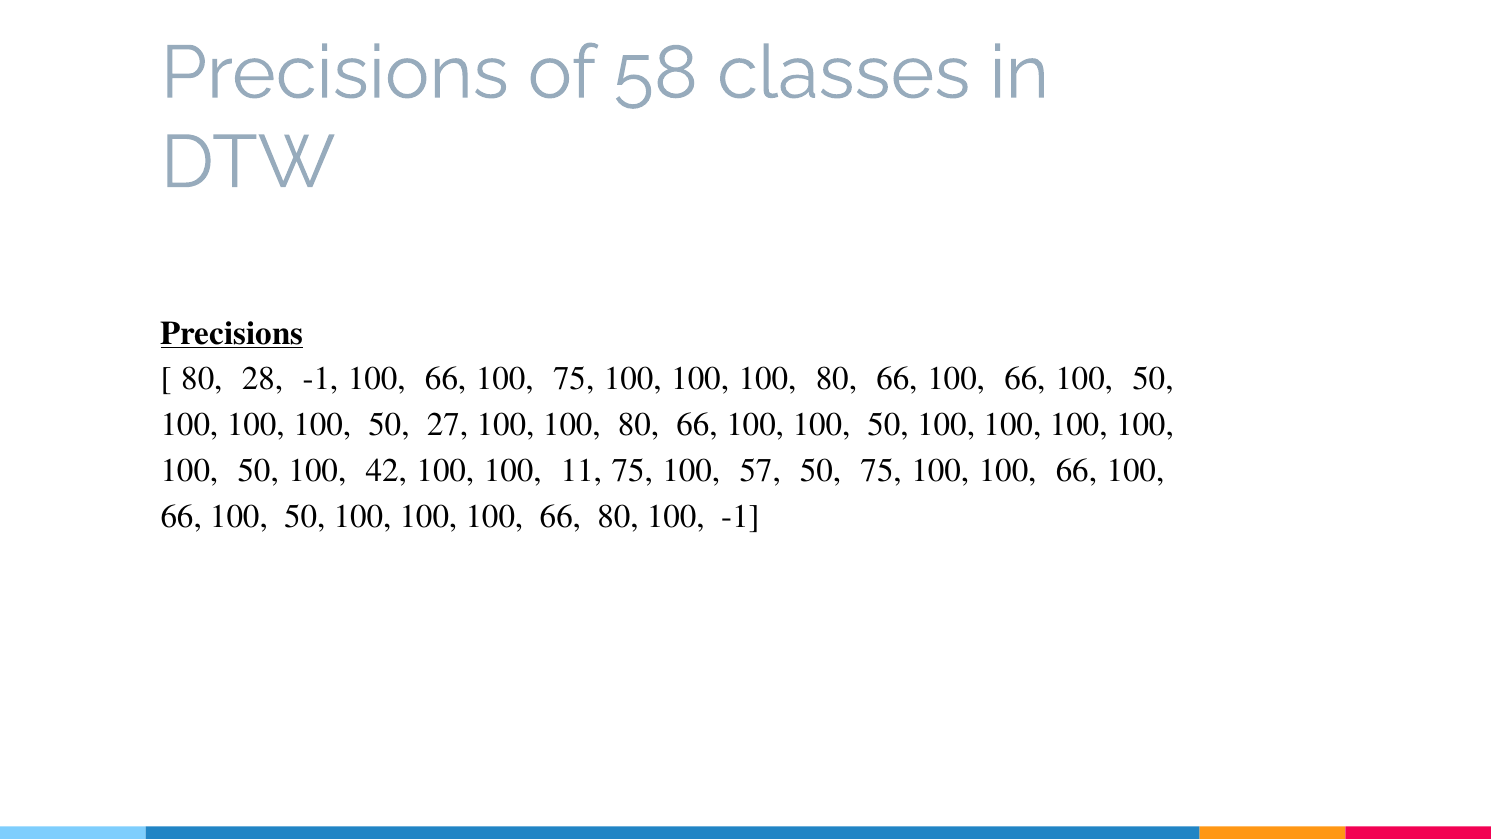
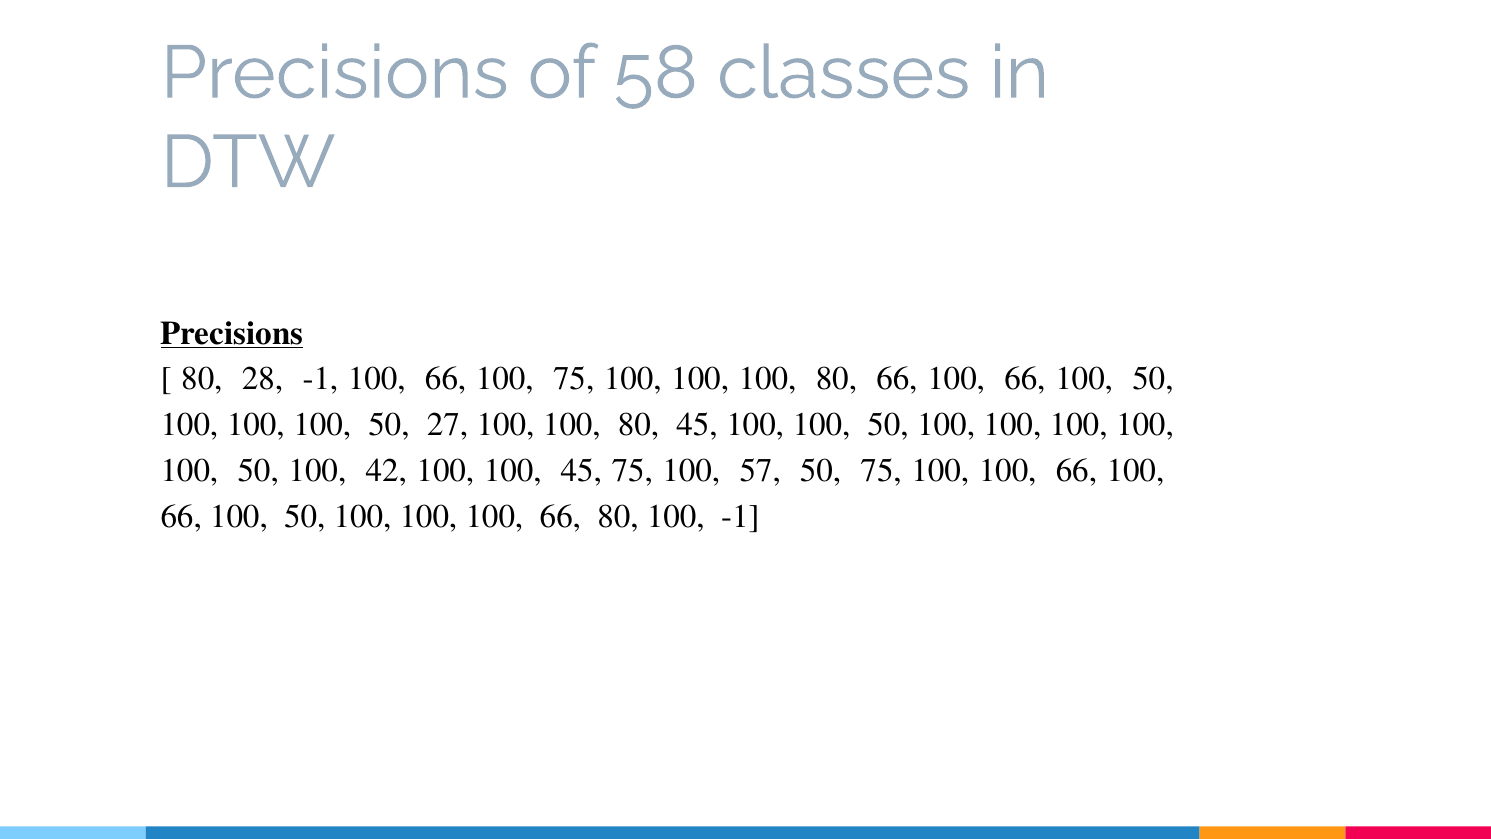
66: 66 -> 45 (697, 425)
100 11: 11 -> 45 (581, 470)
